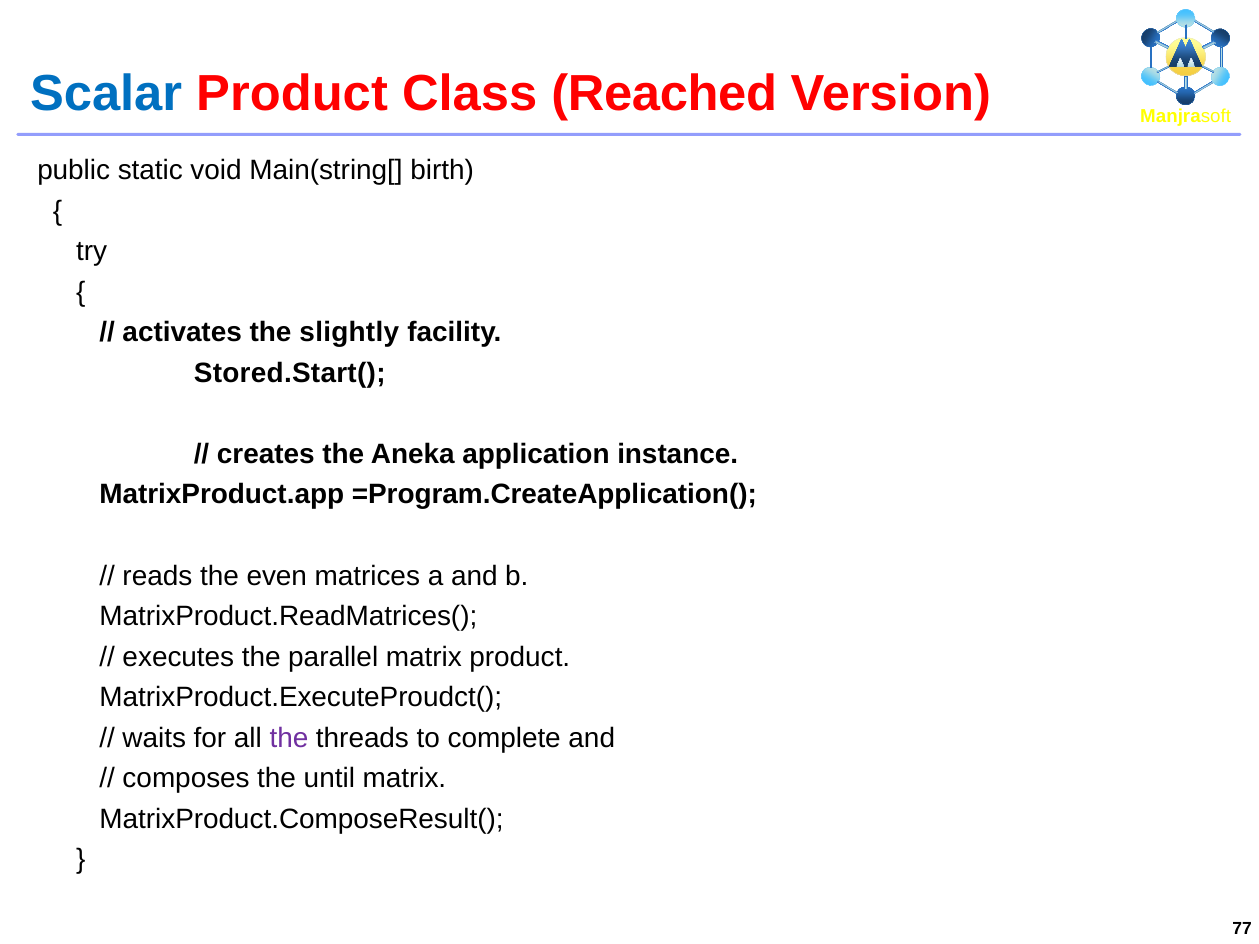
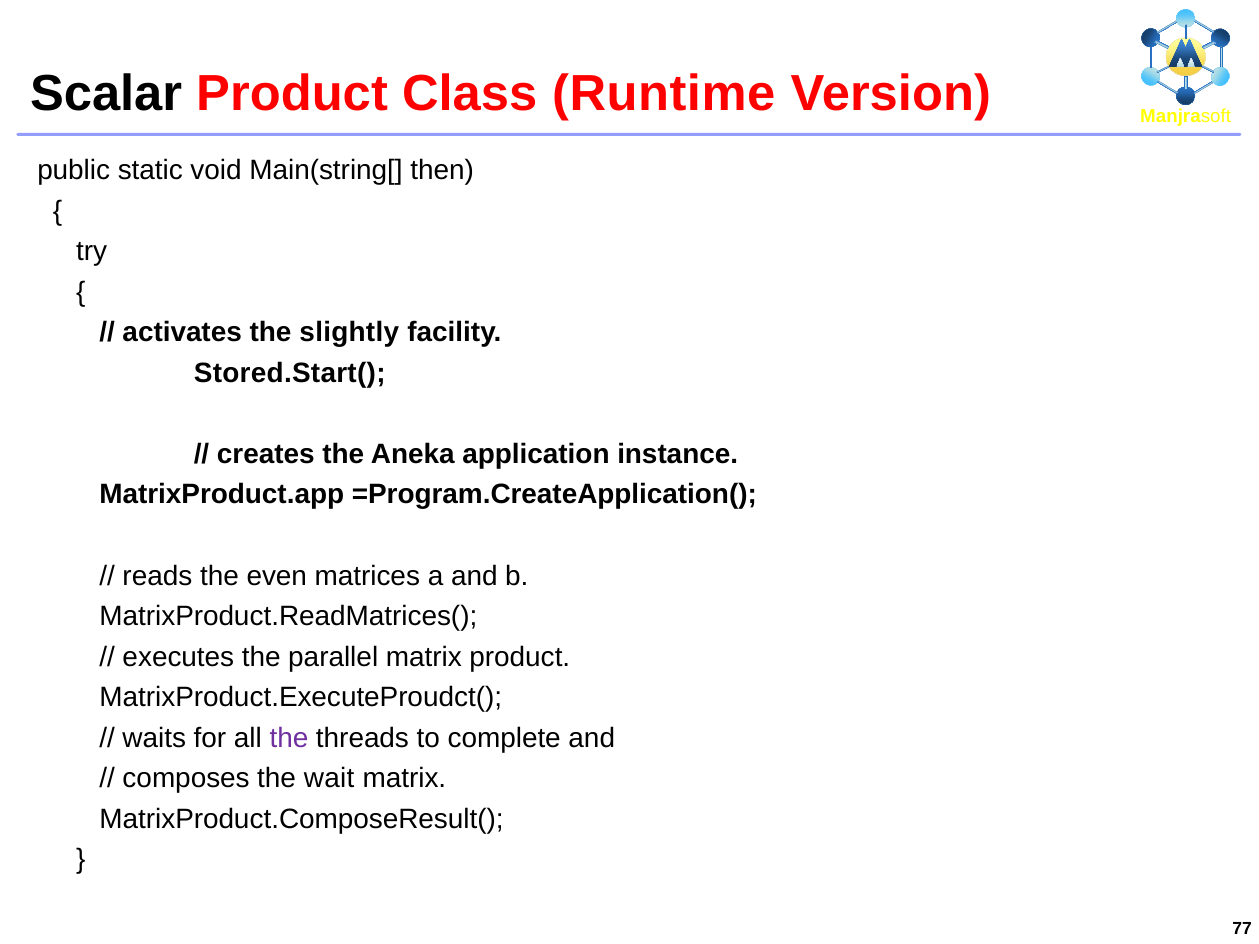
Scalar colour: blue -> black (106, 94)
Reached: Reached -> Runtime (664, 94)
birth: birth -> then (442, 171)
until: until -> wait (329, 779)
